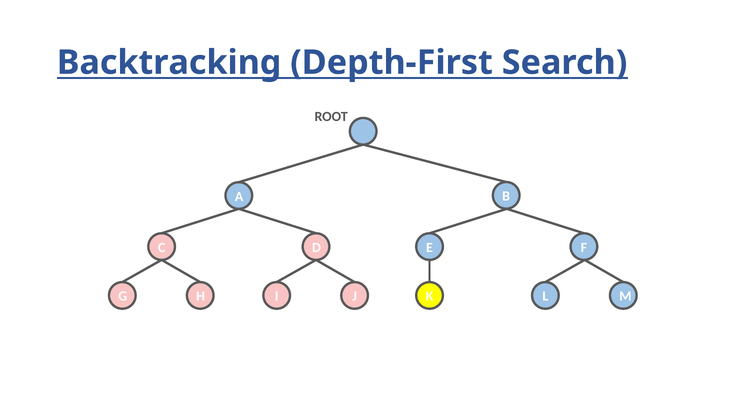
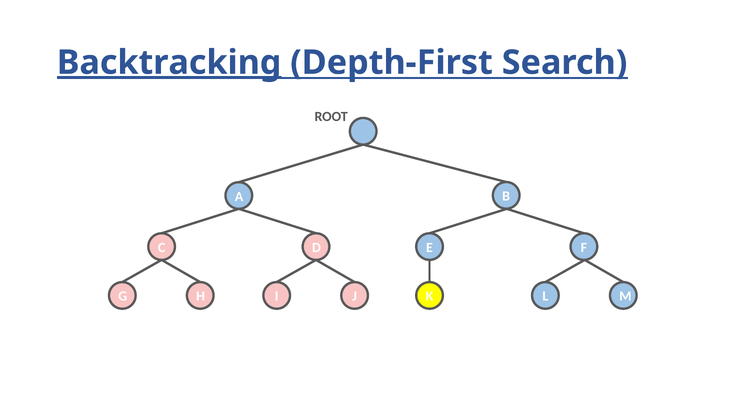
Backtracking underline: none -> present (169, 63)
